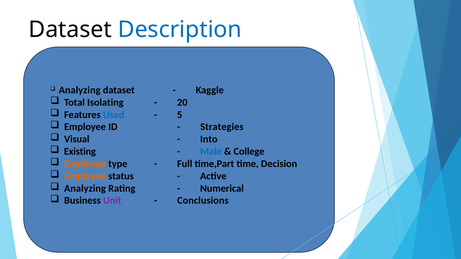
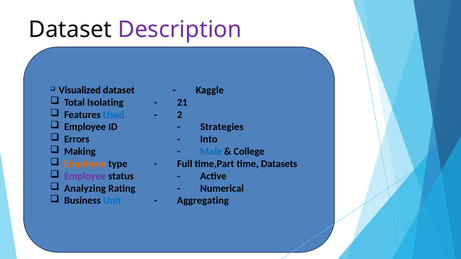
Description colour: blue -> purple (180, 30)
Analyzing: Analyzing -> Visualized (80, 90)
20: 20 -> 21 (182, 102)
5: 5 -> 2 (180, 115)
Visual: Visual -> Errors (77, 139)
Existing: Existing -> Making (80, 152)
Decision: Decision -> Datasets (279, 164)
Employee colour: orange -> purple (85, 176)
Unit colour: purple -> blue (112, 201)
Conclusions: Conclusions -> Aggregating (203, 201)
